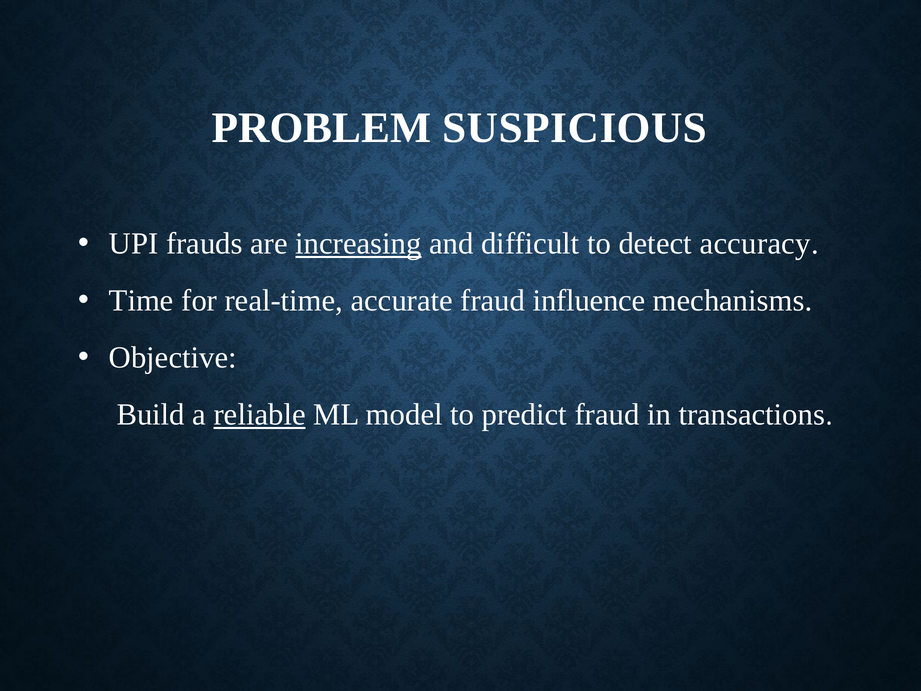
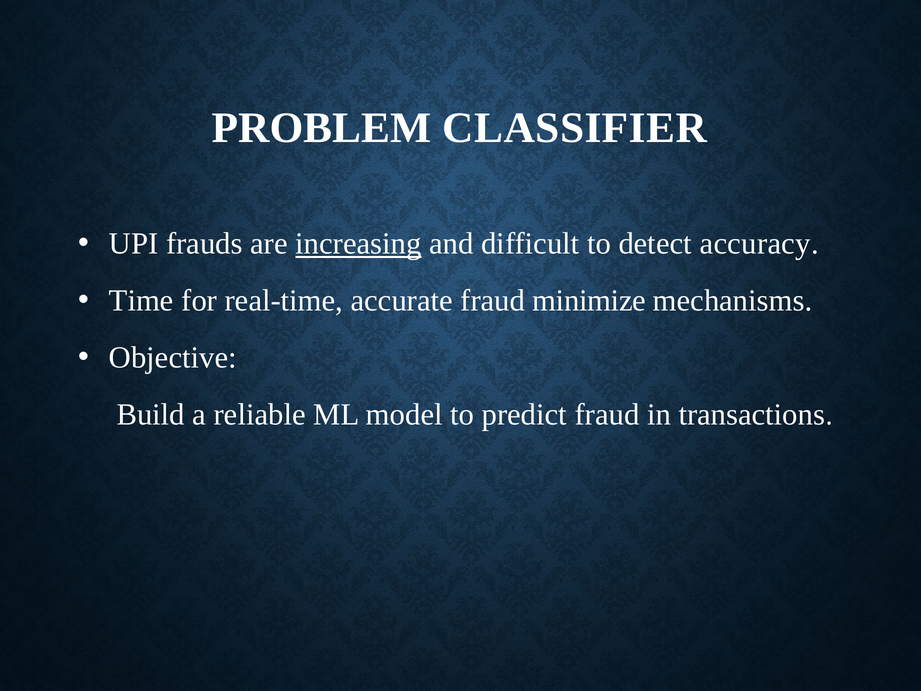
SUSPICIOUS: SUSPICIOUS -> CLASSIFIER (575, 128)
influence: influence -> minimize (589, 301)
reliable underline: present -> none (260, 415)
